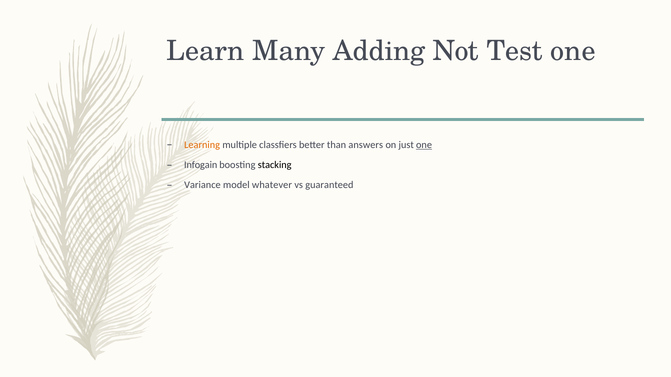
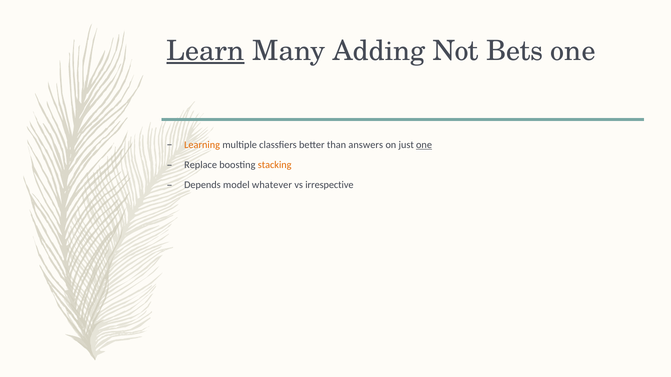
Learn underline: none -> present (205, 51)
Test: Test -> Bets (515, 51)
Infogain: Infogain -> Replace (201, 165)
stacking colour: black -> orange (275, 165)
Variance: Variance -> Depends (202, 185)
guaranteed: guaranteed -> irrespective (329, 185)
